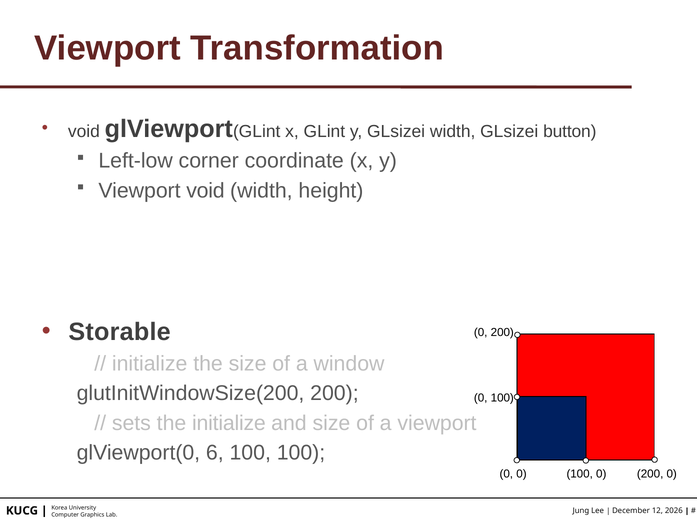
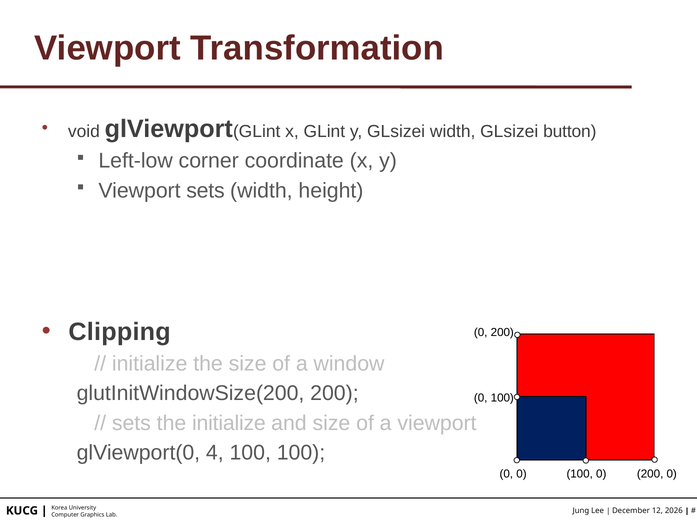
Viewport void: void -> sets (206, 191)
Storable: Storable -> Clipping (120, 332)
6: 6 -> 4 (215, 454)
